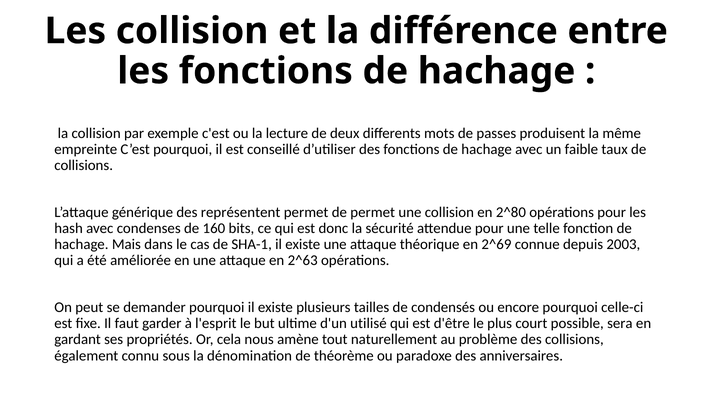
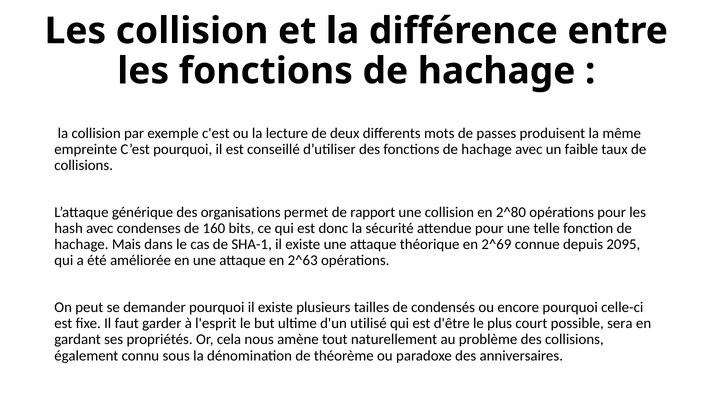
représentent: représentent -> organisations (241, 212)
de permet: permet -> rapport (373, 212)
2003: 2003 -> 2095 (623, 244)
